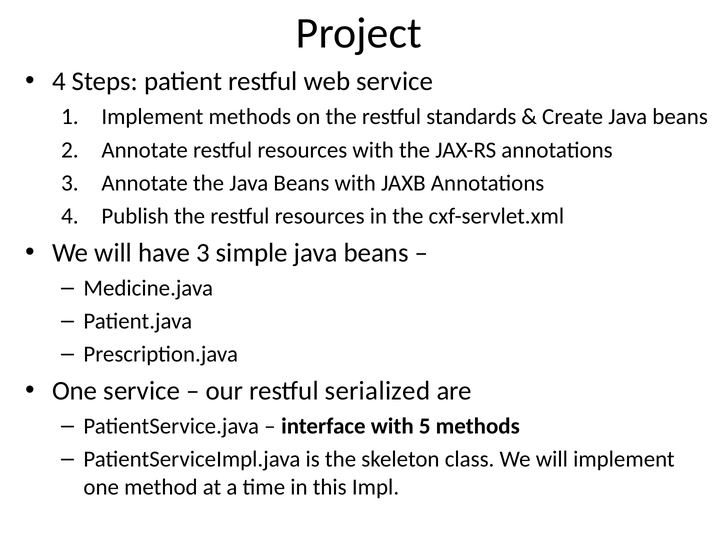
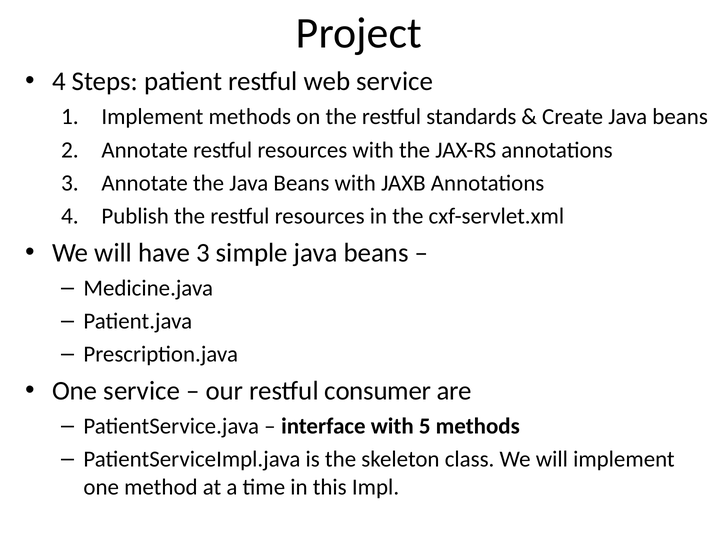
serialized: serialized -> consumer (378, 391)
